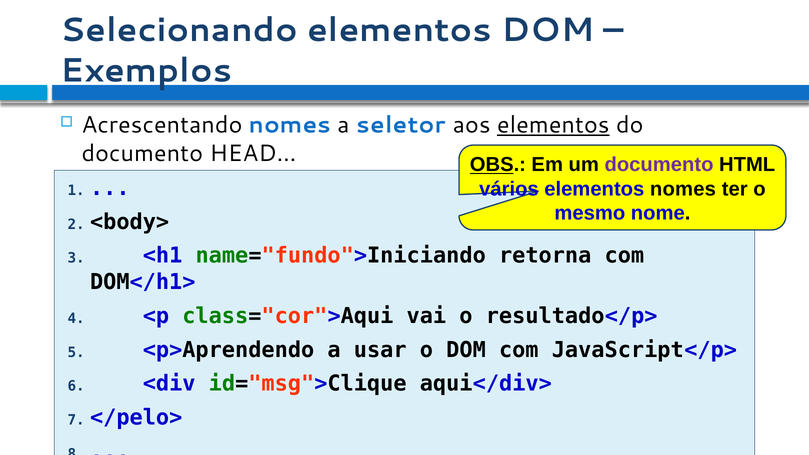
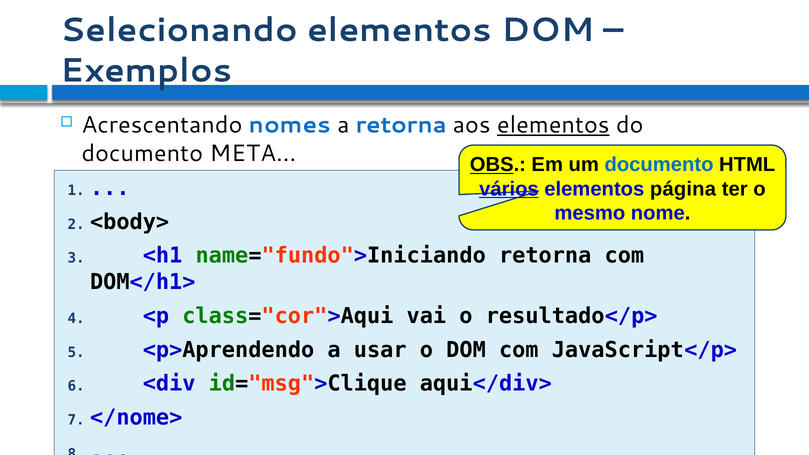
a seletor: seletor -> retorna (401, 125)
HEAD: HEAD -> META (253, 153)
documento colour: purple -> blue (659, 165)
vários underline: none -> present (509, 189)
elementos nomes: nomes -> página (683, 189)
</pelo>: </pelo> -> </nome> (136, 418)
